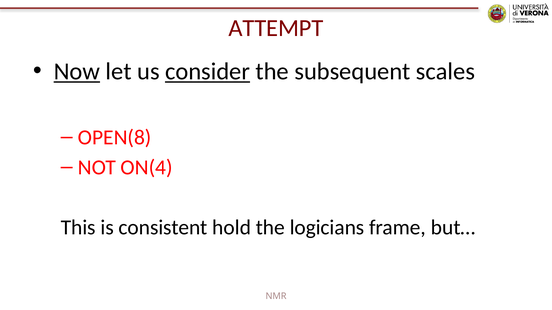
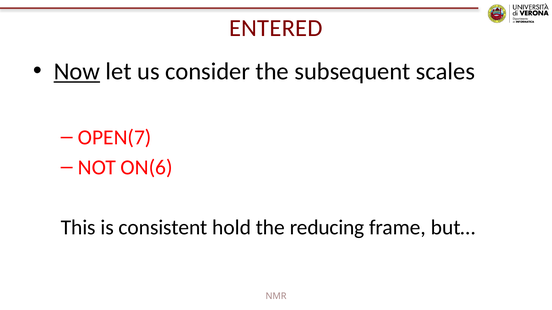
ATTEMPT: ATTEMPT -> ENTERED (276, 28)
consider underline: present -> none (208, 72)
OPEN(8: OPEN(8 -> OPEN(7 (115, 138)
ON(4: ON(4 -> ON(6 (147, 168)
logicians: logicians -> reducing (327, 228)
